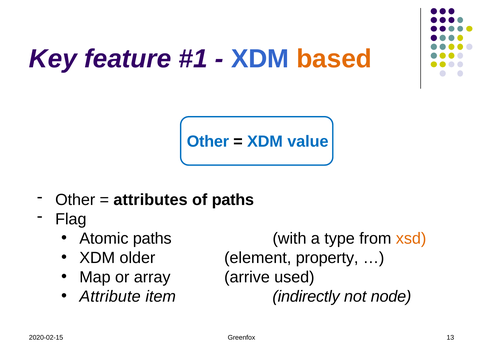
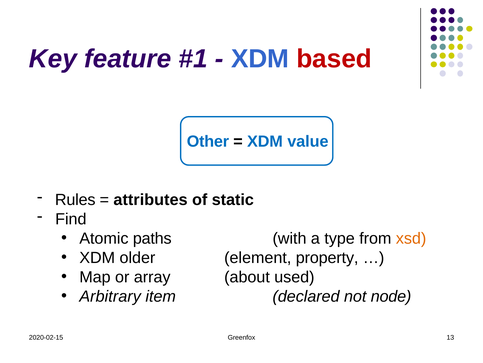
based colour: orange -> red (334, 59)
Other: Other -> Rules (75, 199)
of paths: paths -> static (233, 199)
Flag: Flag -> Find (71, 219)
arrive: arrive -> about (247, 277)
Attribute: Attribute -> Arbitrary (110, 296)
indirectly: indirectly -> declared (306, 296)
